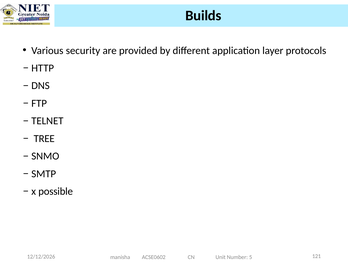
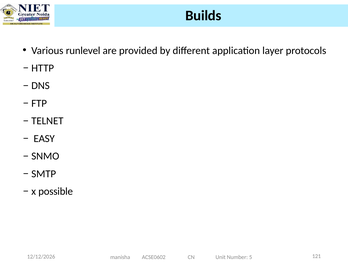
security: security -> runlevel (83, 51)
TREE: TREE -> EASY (44, 139)
